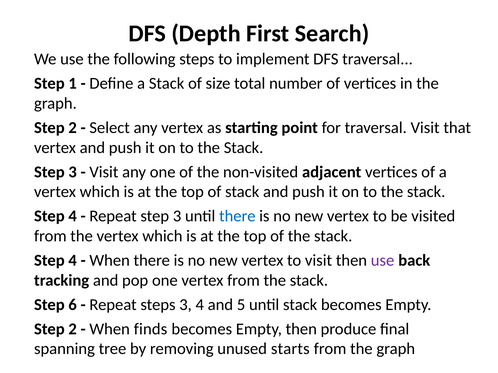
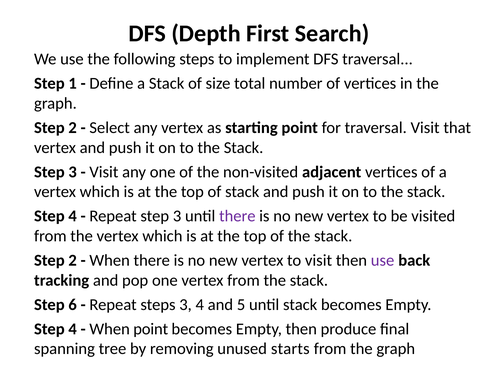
there colour: blue -> purple (237, 216)
4: 4 -> 2 (73, 261)
2: 2 -> 4 (73, 329)
When finds: finds -> point (151, 329)
